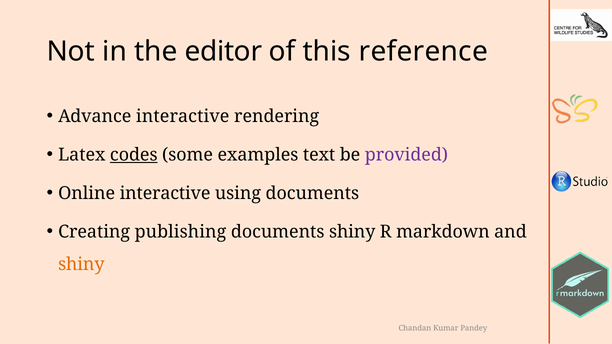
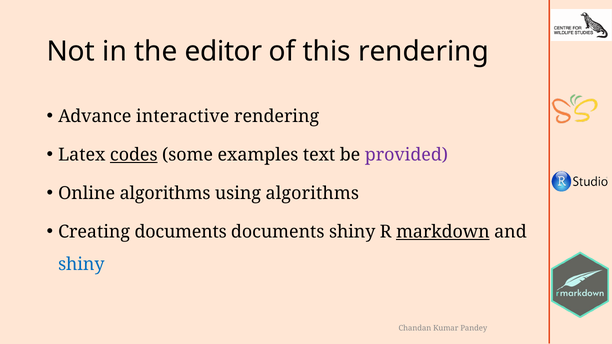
this reference: reference -> rendering (424, 51)
Online interactive: interactive -> algorithms (165, 194)
using documents: documents -> algorithms (312, 194)
Creating publishing: publishing -> documents (181, 232)
markdown underline: none -> present (443, 232)
shiny colour: orange -> blue (81, 264)
